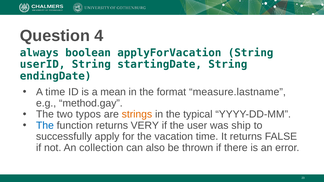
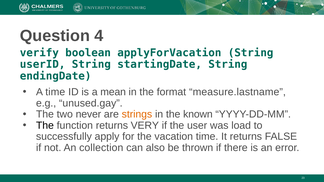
always: always -> verify (39, 53)
method.gay: method.gay -> unused.gay (91, 103)
typos: typos -> never (88, 114)
typical: typical -> known (198, 114)
The colour: blue -> black (45, 126)
ship: ship -> load (241, 126)
